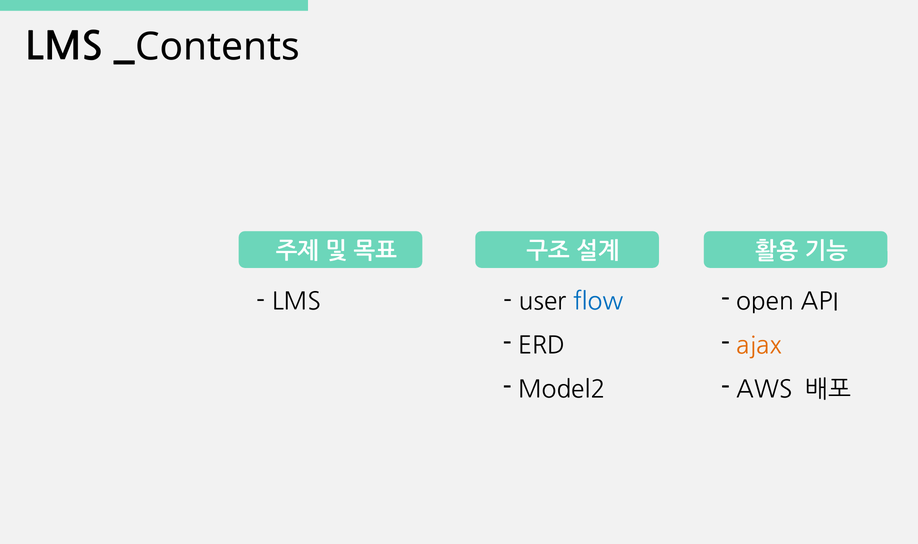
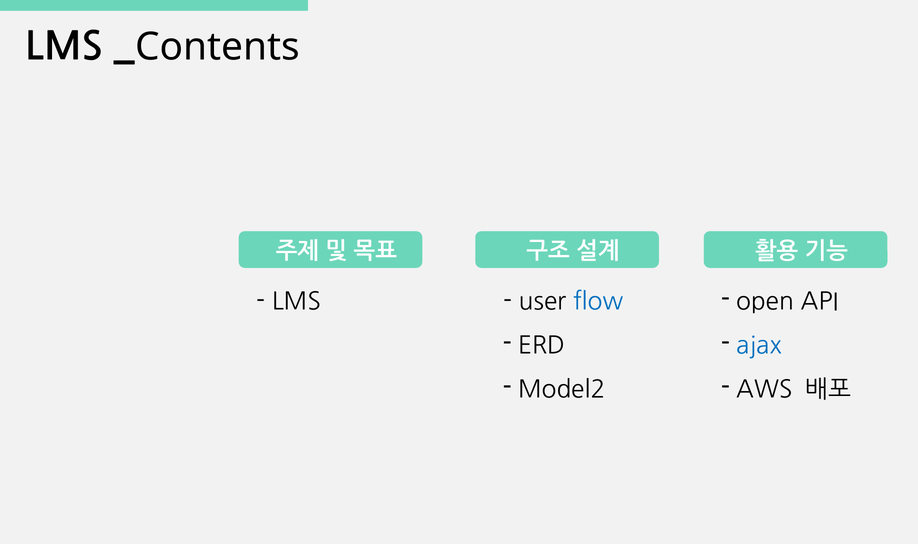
ajax colour: orange -> blue (759, 346)
